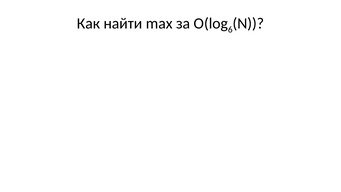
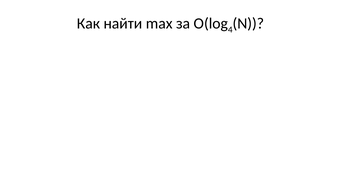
6: 6 -> 4 (230, 30)
